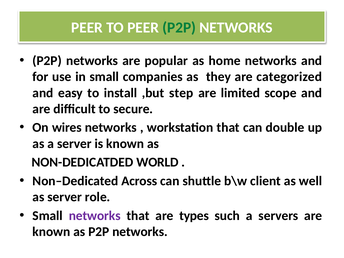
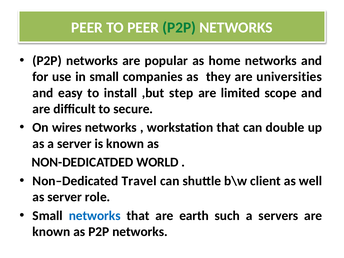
categorized: categorized -> universities (289, 77)
Across: Across -> Travel (139, 181)
networks colour: purple -> blue (95, 216)
types: types -> earth (194, 216)
